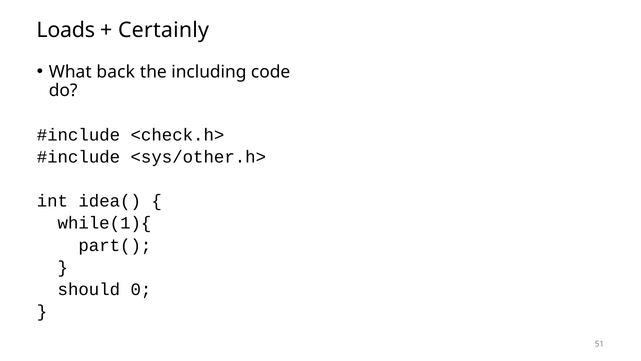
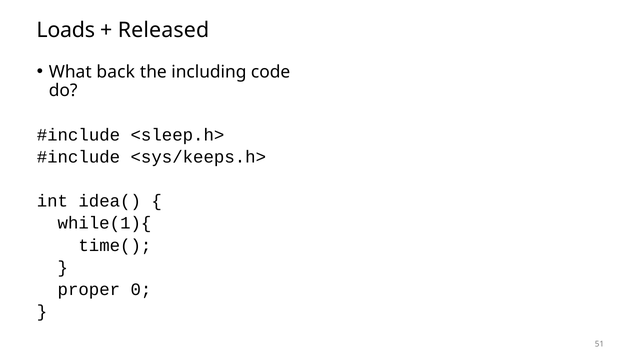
Certainly: Certainly -> Released (163, 30)
<check.h>: <check.h> -> <sleep.h> (177, 135)
<sys/other.h>: <sys/other.h> -> <sys/keeps.h> (198, 157)
part(: part( -> time( (115, 245)
should: should -> proper (89, 289)
